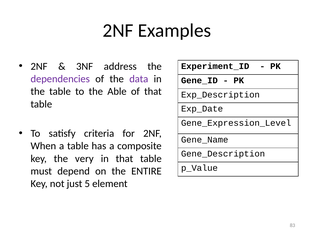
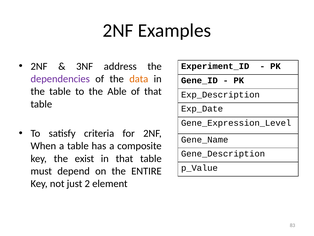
data colour: purple -> orange (139, 79)
very: very -> exist (84, 158)
5: 5 -> 2 (87, 183)
